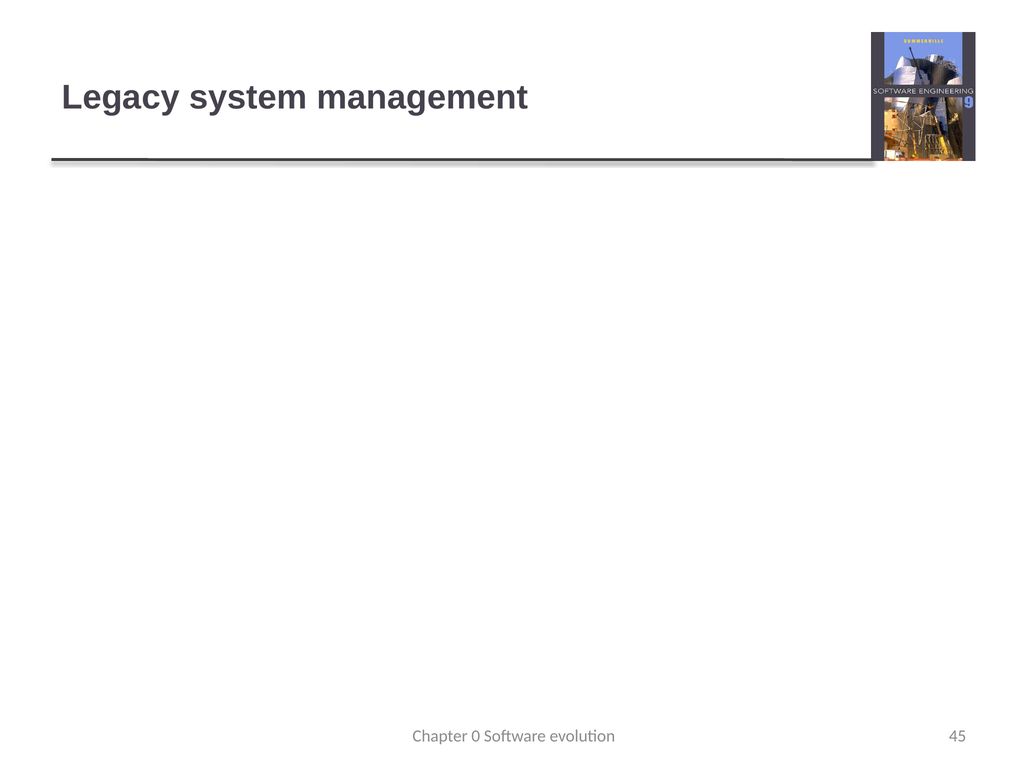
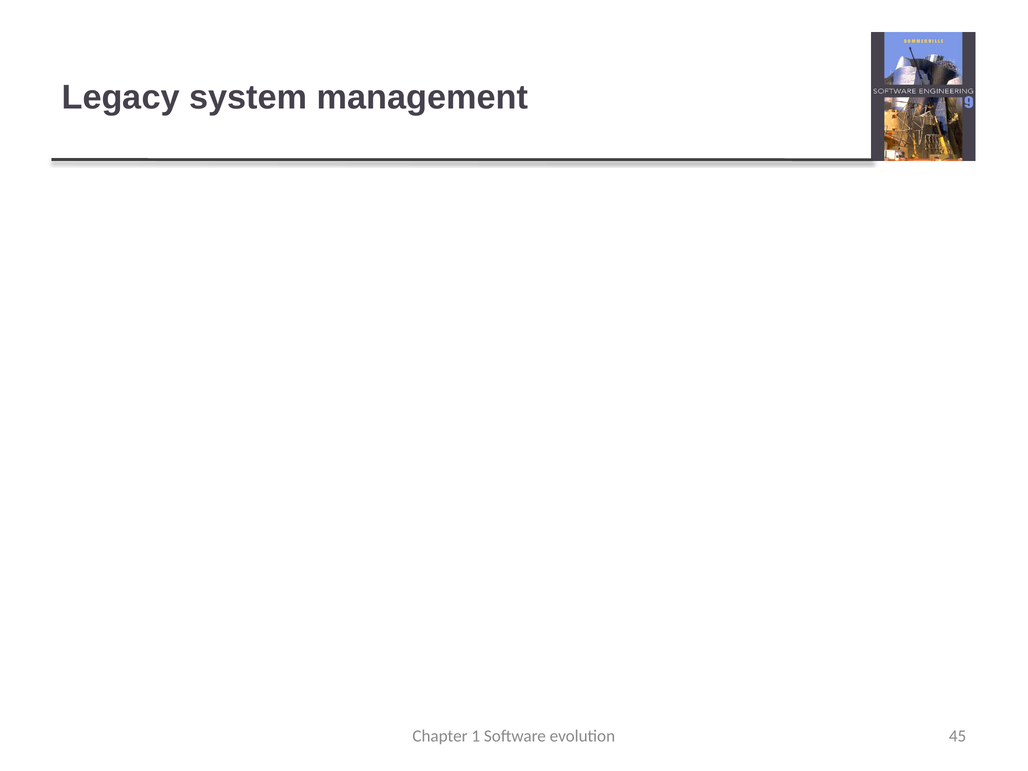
0: 0 -> 1 (476, 736)
